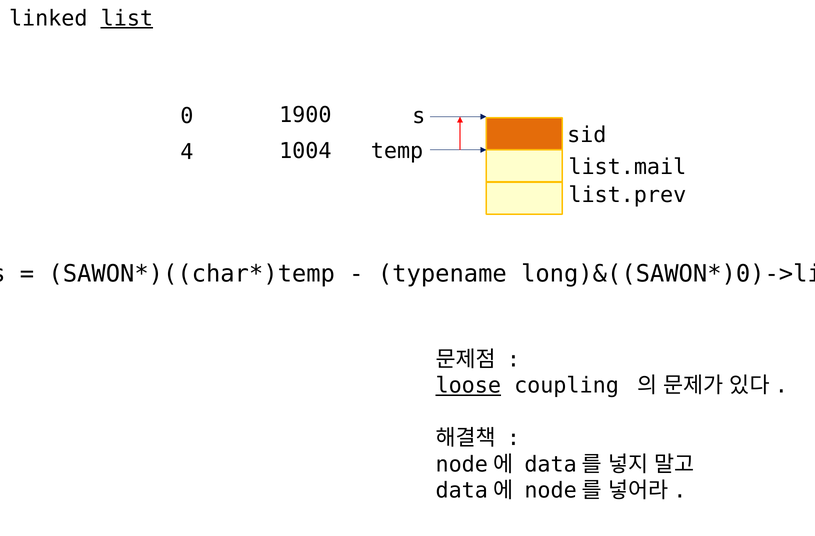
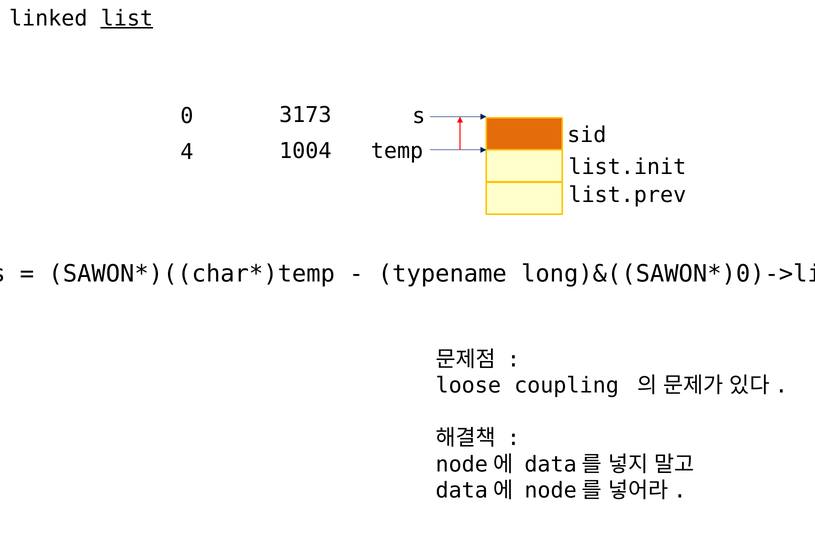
1900: 1900 -> 3173 (305, 115)
list.mail: list.mail -> list.init (627, 167)
loose underline: present -> none (468, 385)
